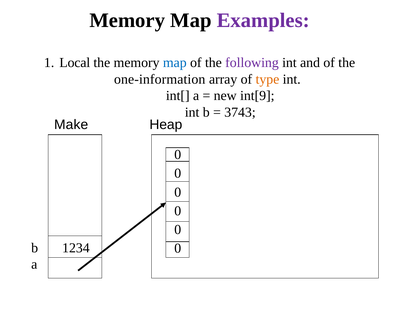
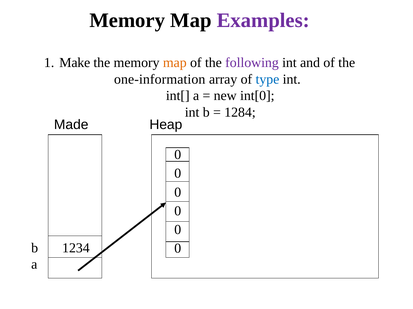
Local: Local -> Make (75, 63)
map colour: blue -> orange (175, 63)
type colour: orange -> blue (267, 79)
int[9: int[9 -> int[0 (257, 96)
3743: 3743 -> 1284 (240, 112)
Make: Make -> Made (71, 125)
